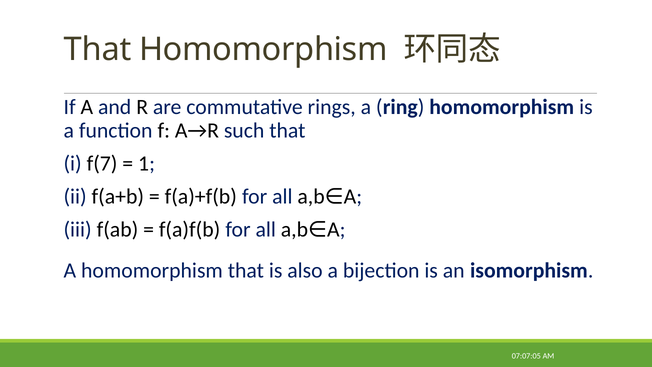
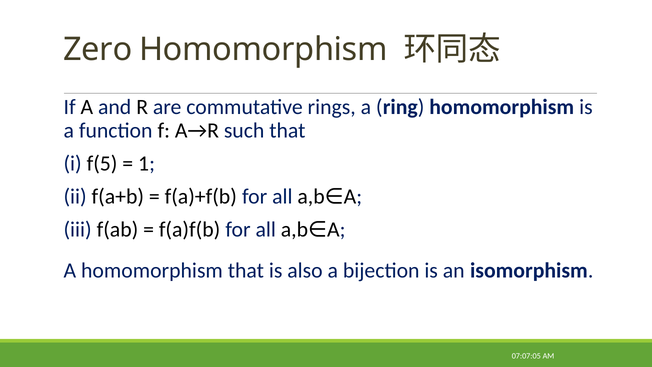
That: That -> Zero (98, 49)
f(7: f(7 -> f(5 (102, 163)
